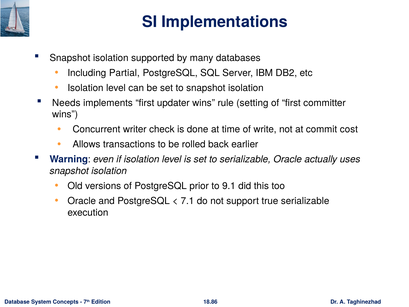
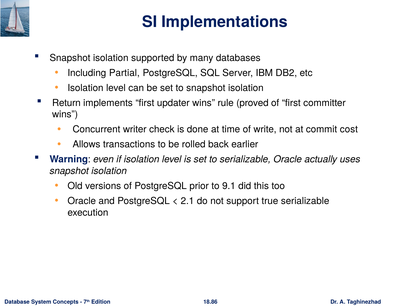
Needs: Needs -> Return (66, 103)
setting: setting -> proved (252, 103)
7.1: 7.1 -> 2.1 (187, 201)
